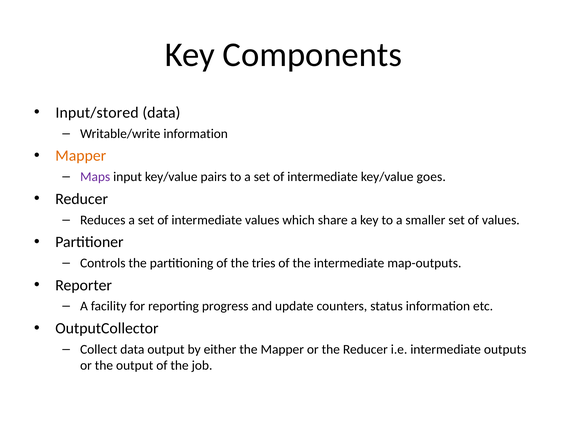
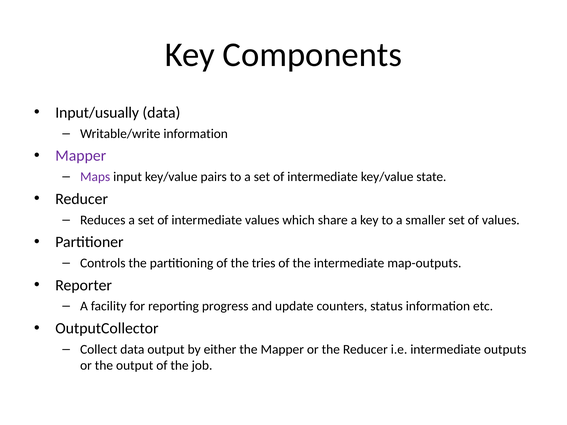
Input/stored: Input/stored -> Input/usually (97, 113)
Mapper colour: orange -> purple (81, 156)
goes: goes -> state (431, 177)
